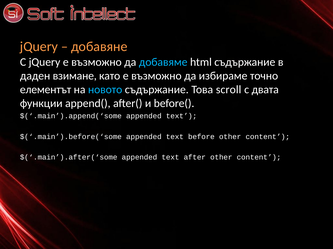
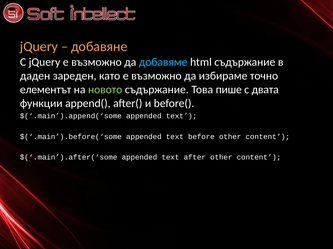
взимане: взимане -> зареден (75, 76)
новото colour: light blue -> light green (105, 90)
scroll: scroll -> пише (229, 90)
